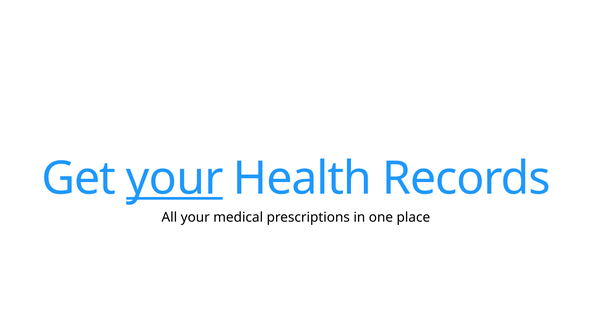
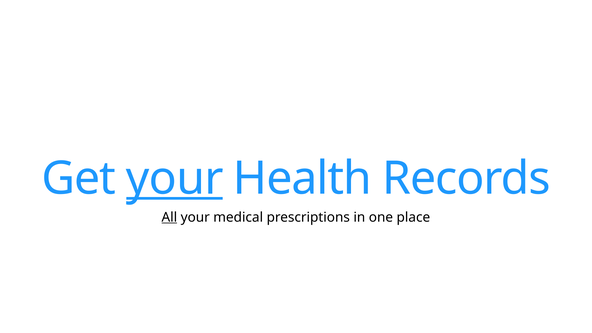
All underline: none -> present (169, 217)
